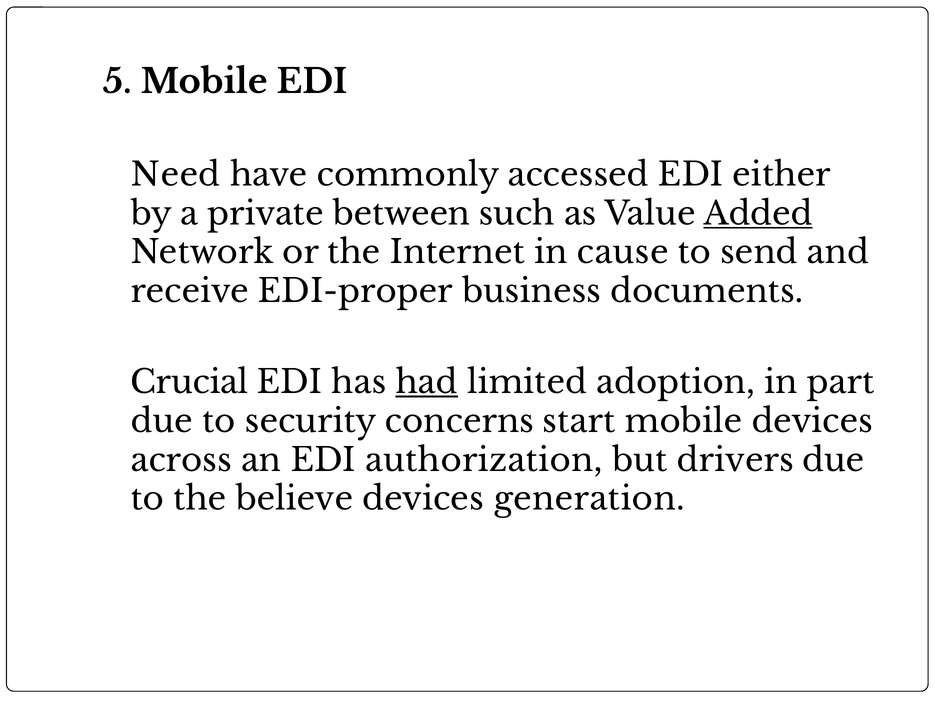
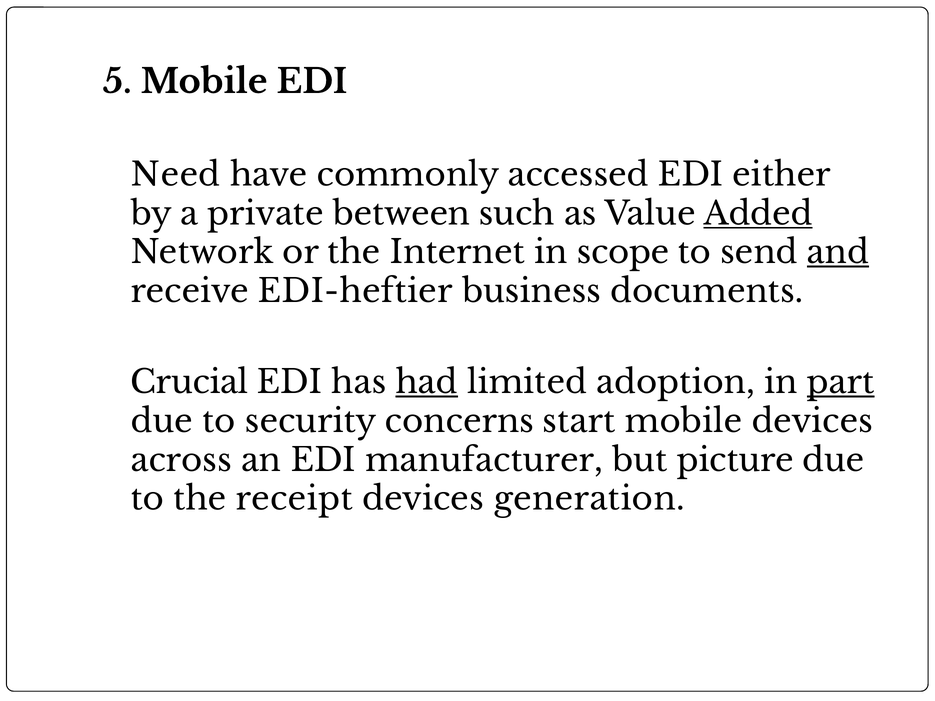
cause: cause -> scope (623, 253)
and underline: none -> present (838, 253)
EDI-proper: EDI-proper -> EDI-heftier (355, 292)
part underline: none -> present (841, 383)
authorization: authorization -> manufacturer (484, 461)
drivers: drivers -> picture (735, 461)
believe: believe -> receipt (294, 499)
